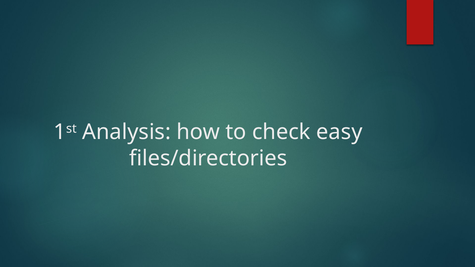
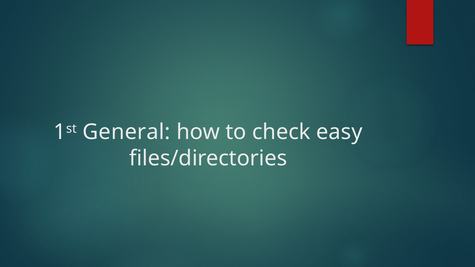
Analysis: Analysis -> General (126, 132)
